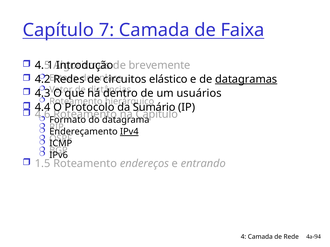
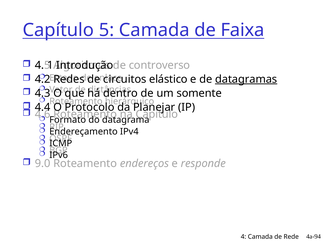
7: 7 -> 5 (106, 30)
brevemente: brevemente -> controverso (159, 65)
usuários: usuários -> somente (199, 93)
Sumário: Sumário -> Planejar (154, 107)
IPv4 underline: present -> none (129, 132)
1.5: 1.5 -> 9.0 (43, 164)
entrando: entrando -> responde (203, 164)
